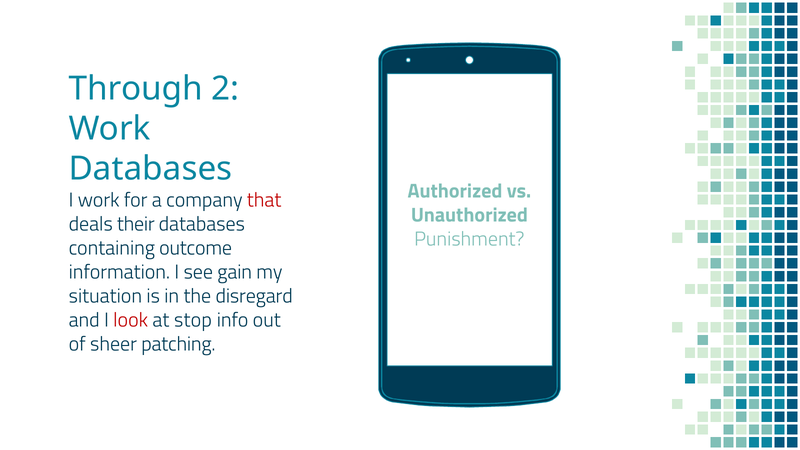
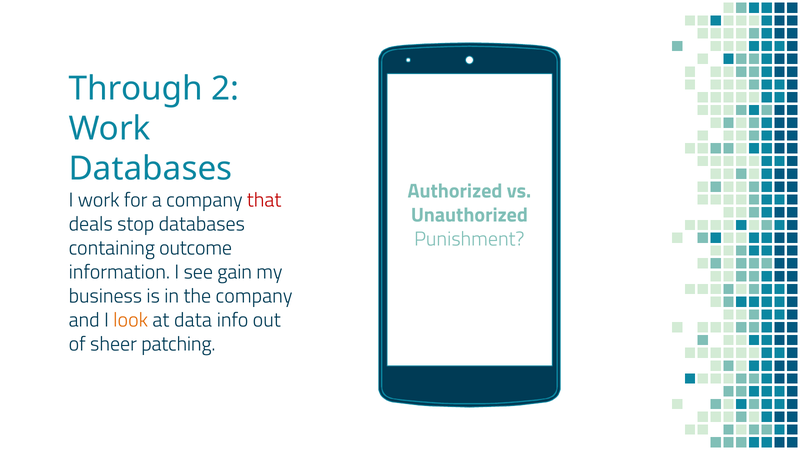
their: their -> stop (136, 224)
situation: situation -> business (105, 296)
the disregard: disregard -> company (254, 296)
look colour: red -> orange (131, 320)
stop: stop -> data (193, 320)
